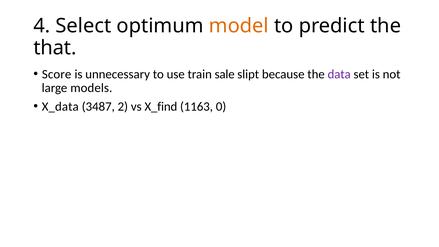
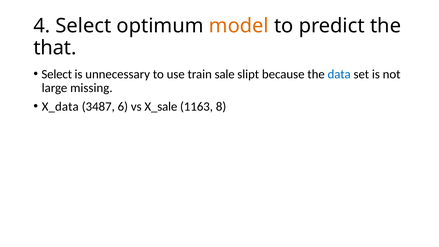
Score: Score -> Select (57, 74)
data colour: purple -> blue (339, 74)
models: models -> missing (91, 88)
2: 2 -> 6 (123, 106)
X_find: X_find -> X_sale (161, 106)
0: 0 -> 8 (221, 106)
